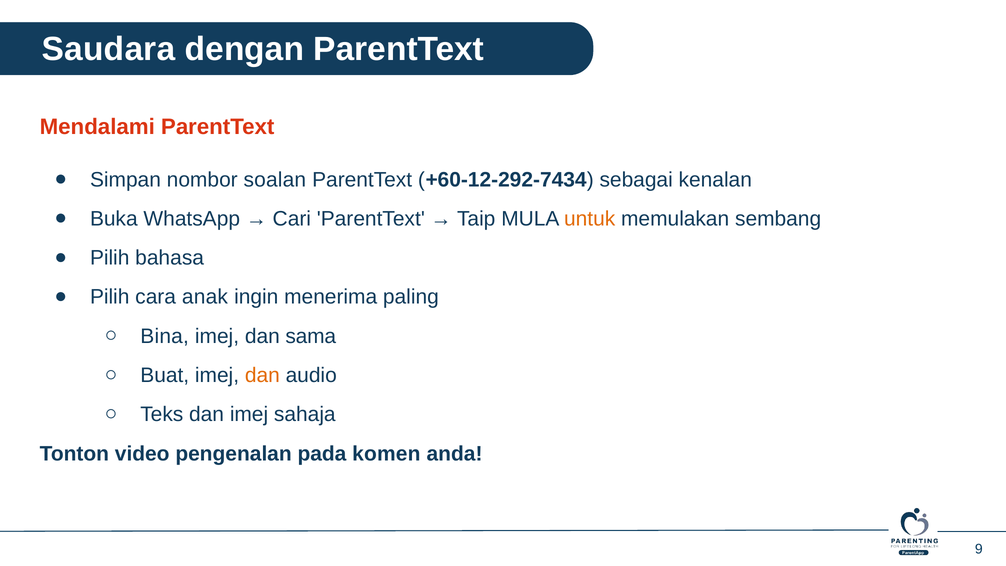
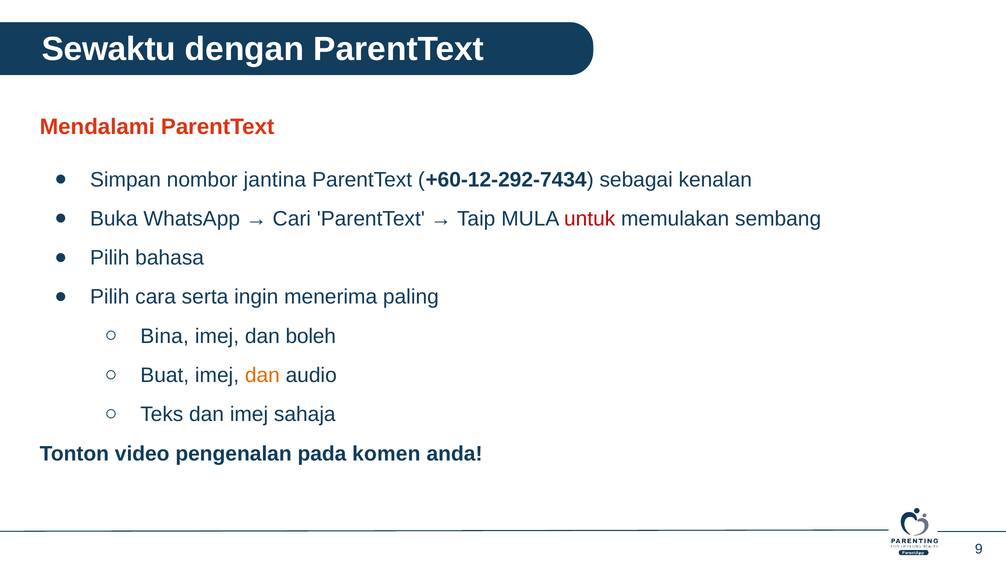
Saudara: Saudara -> Sewaktu (109, 49)
soalan: soalan -> jantina (275, 180)
untuk colour: orange -> red (590, 219)
anak: anak -> serta (205, 297)
sama: sama -> boleh (311, 336)
